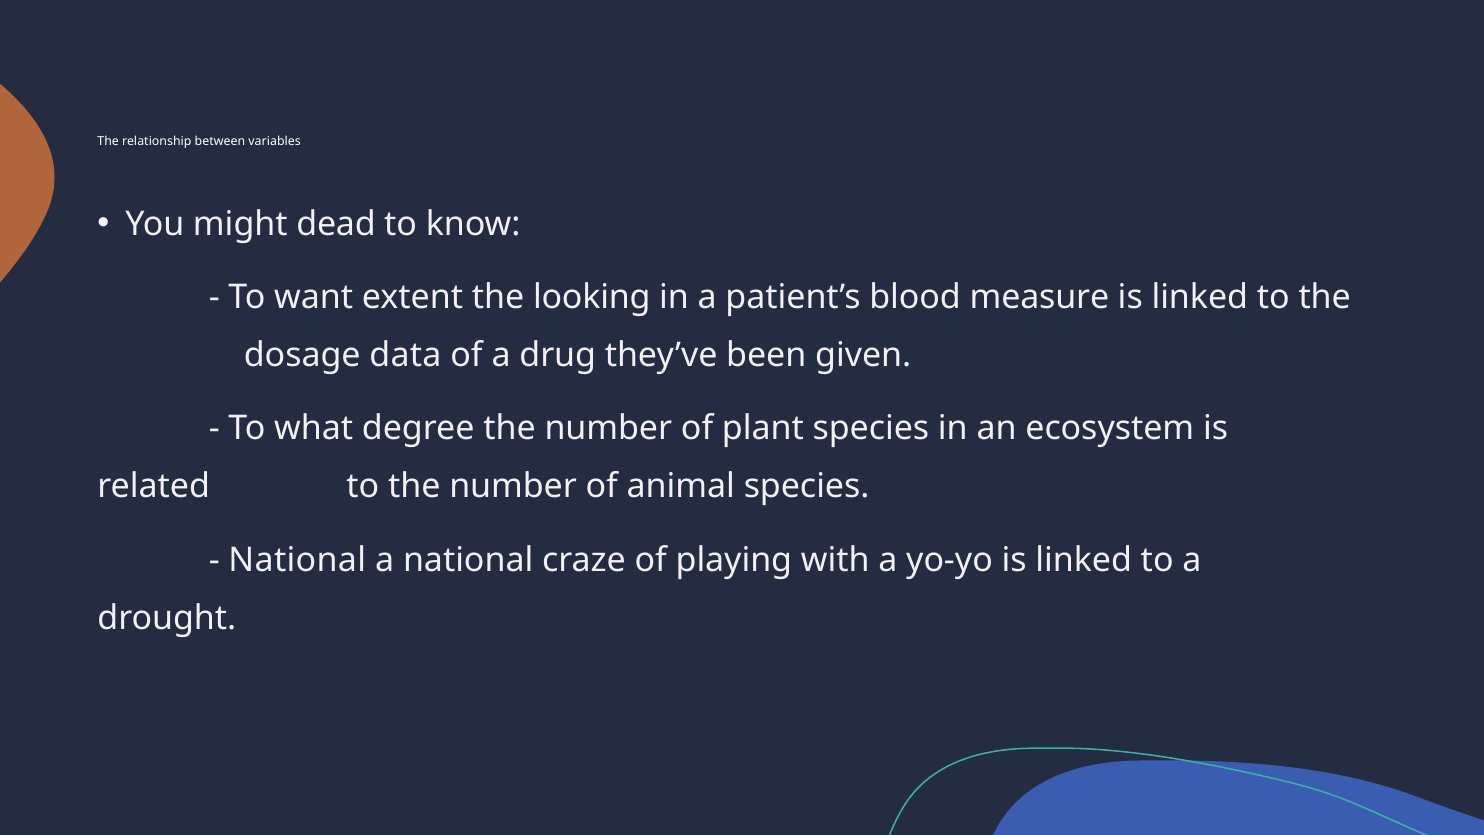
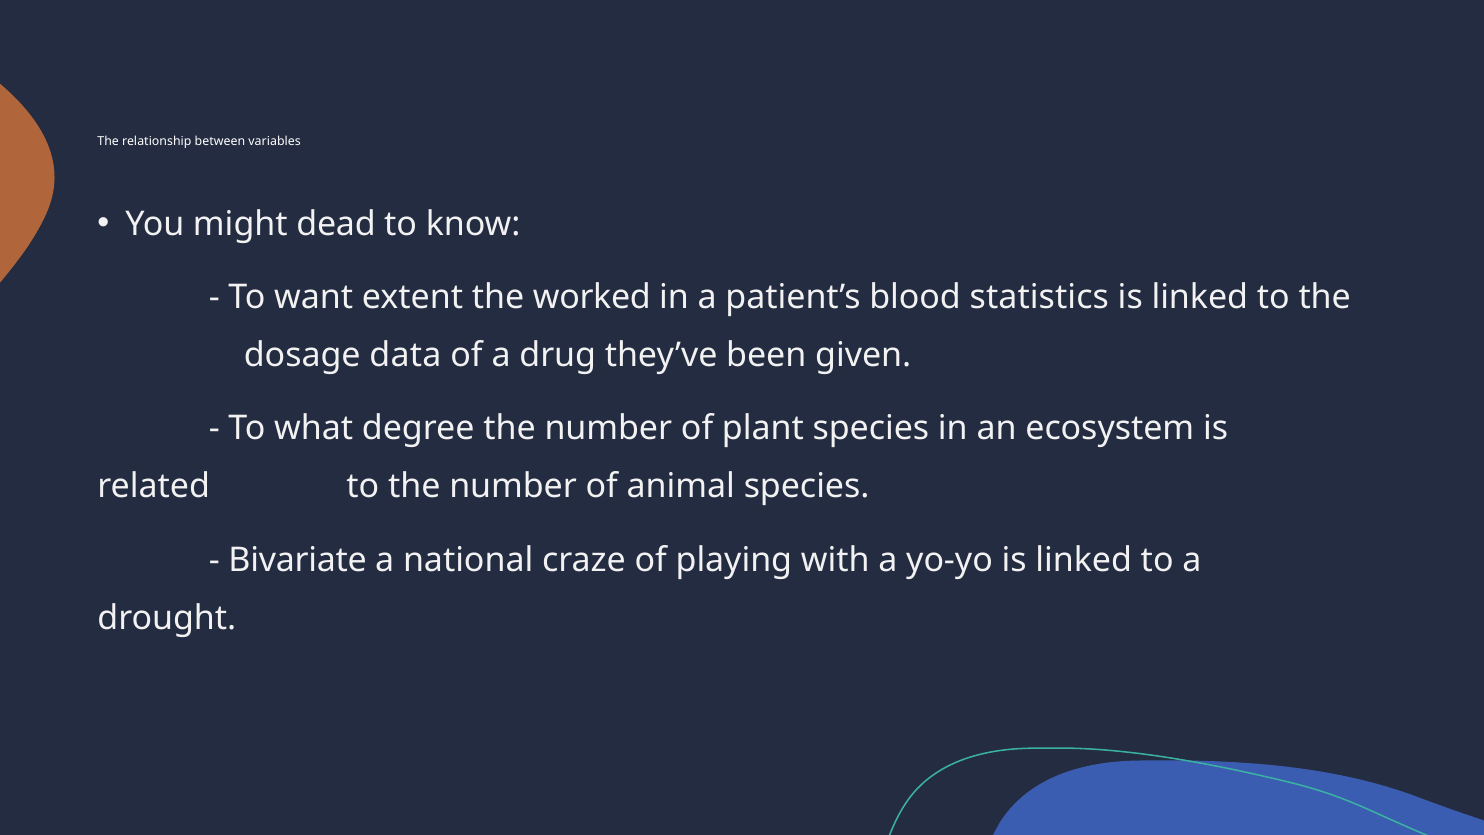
looking: looking -> worked (592, 297)
measure: measure -> statistics (1039, 297)
National: National -> Bivariate (298, 560)
